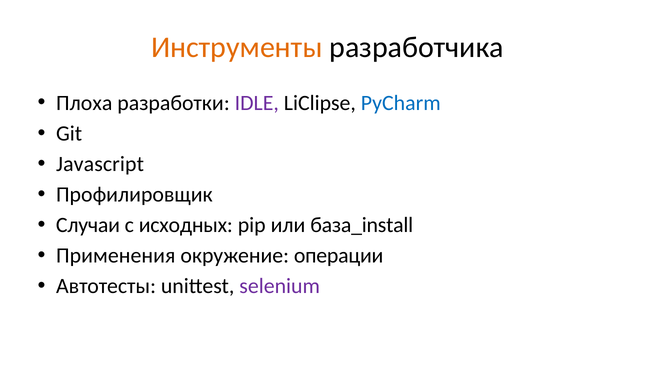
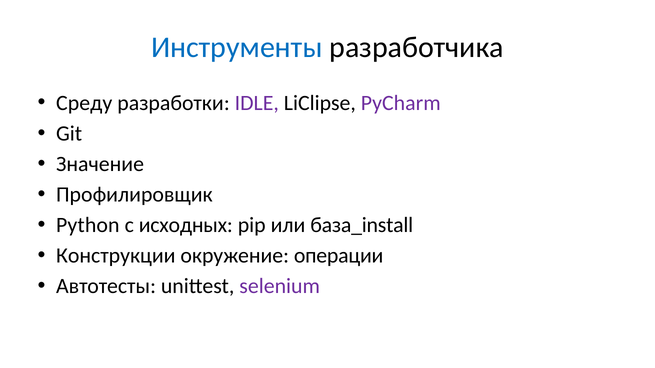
Инструменты colour: orange -> blue (237, 48)
Плоха: Плоха -> Среду (84, 103)
PyCharm colour: blue -> purple (401, 103)
Javascript: Javascript -> Значение (100, 164)
Случаи: Случаи -> Python (88, 225)
Применения: Применения -> Конструкции (116, 256)
